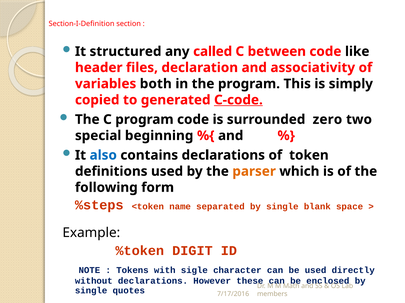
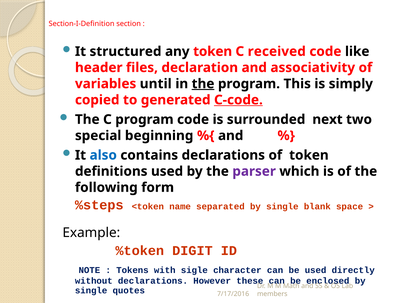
any called: called -> token (213, 52)
between: between -> received (277, 52)
both: both -> until (156, 84)
the underline: none -> present (203, 84)
zero: zero -> next (328, 120)
parser colour: orange -> purple (254, 172)
